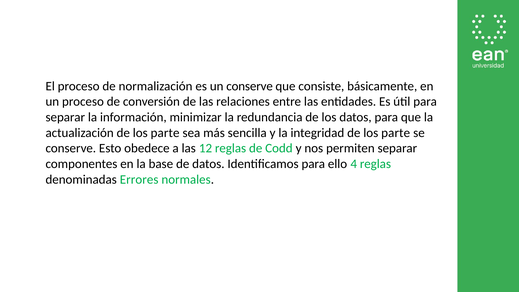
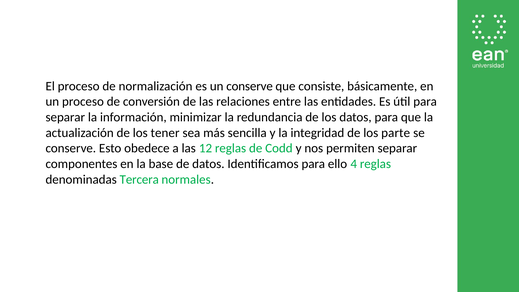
actualización de los parte: parte -> tener (165, 133)
Errores: Errores -> Tercera (139, 179)
